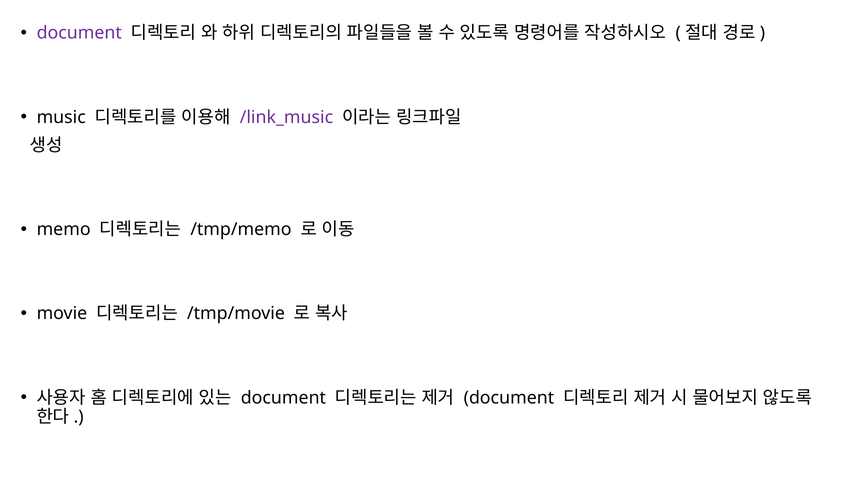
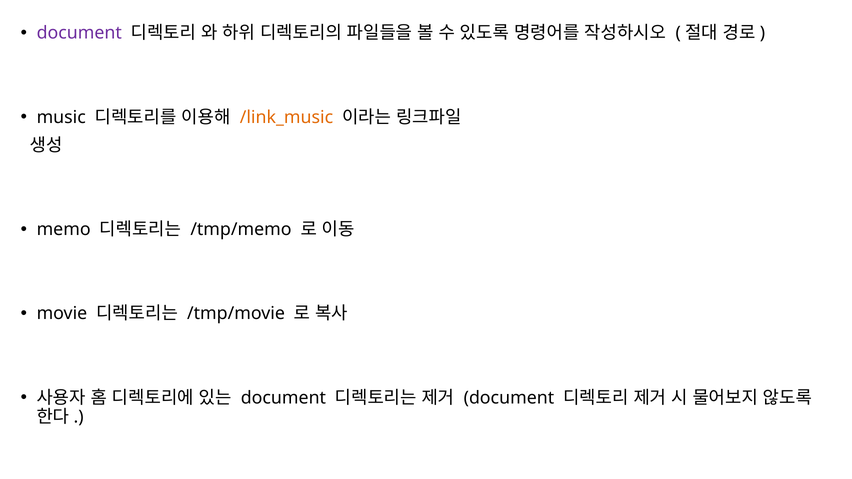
/link_music colour: purple -> orange (286, 117)
